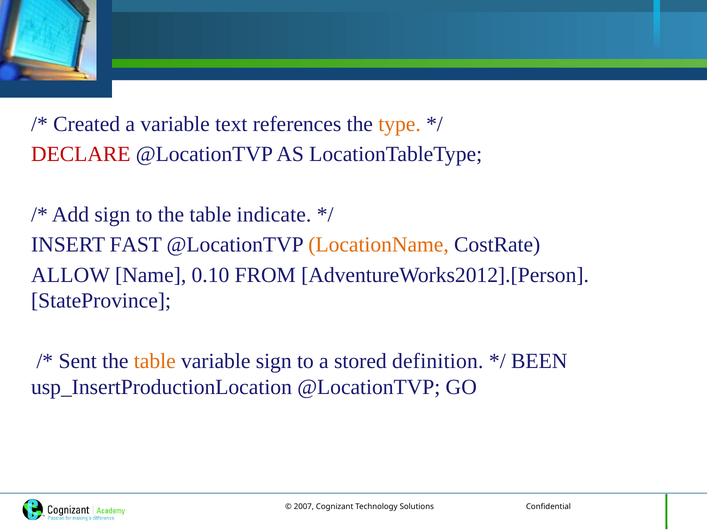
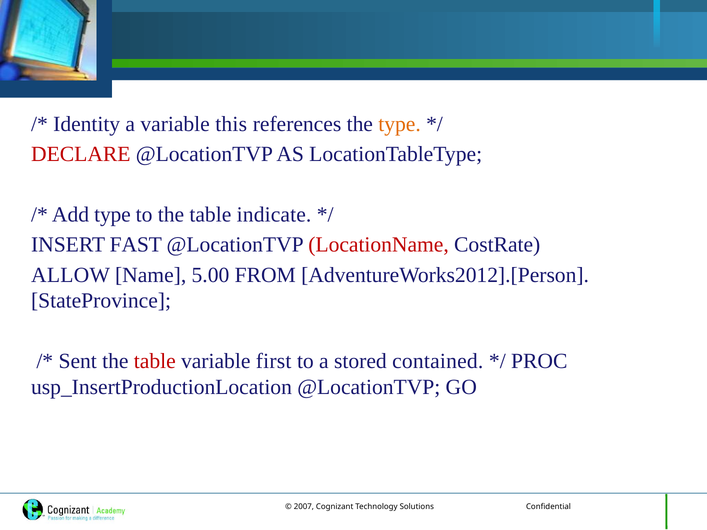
Created: Created -> Identity (87, 124)
text: text -> this (231, 124)
Add sign: sign -> type (112, 215)
LocationName colour: orange -> red (379, 245)
0.10: 0.10 -> 5.00 (210, 275)
table colour: orange -> red (155, 361)
variable sign: sign -> first (274, 361)
definition: definition -> contained (438, 361)
BEEN: BEEN -> PROC (539, 361)
